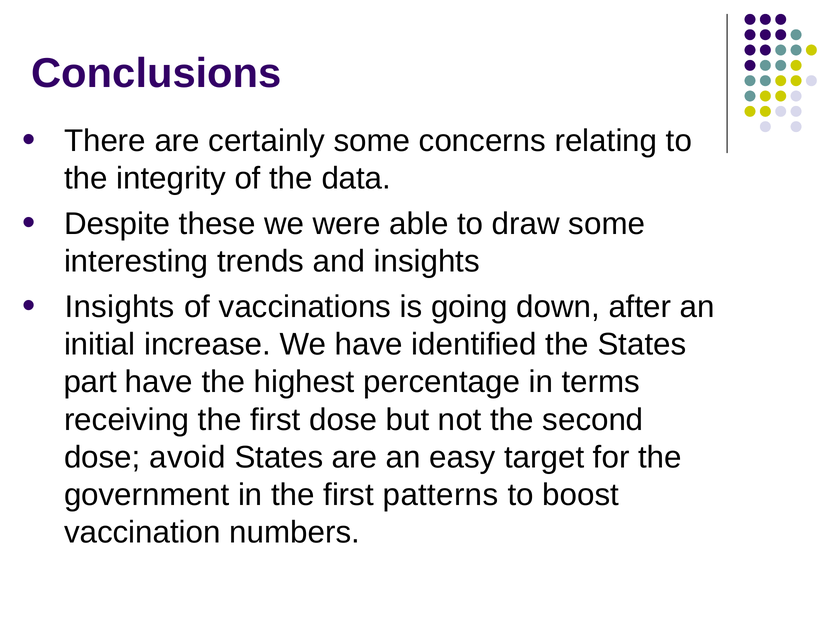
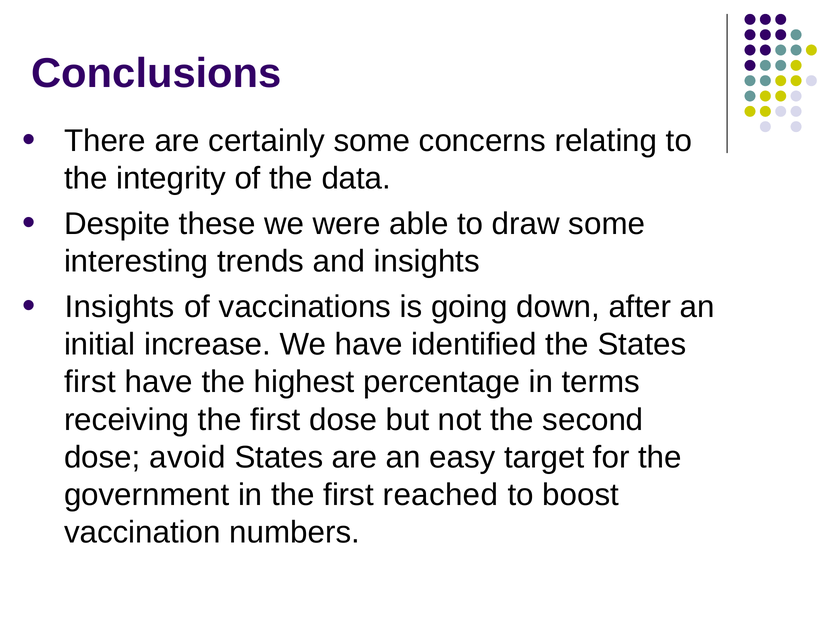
part: part -> first (90, 382)
patterns: patterns -> reached (441, 495)
